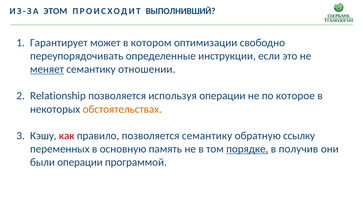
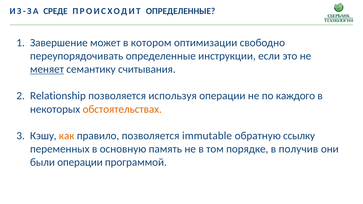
ЭТОМ: ЭТОМ -> СРЕДЕ (55, 11)
ПРОИСХОДИТ ВЫПОЛНИВШИЙ: ВЫПОЛНИВШИЙ -> ОПРЕДЕЛЕННЫЕ (181, 11)
Гарантирует: Гарантирует -> Завершение (59, 43)
отношении: отношении -> считывания (147, 69)
которое: которое -> каждого (295, 96)
как colour: red -> orange (67, 136)
позволяется семантику: семантику -> immutable (207, 136)
порядке underline: present -> none (247, 149)
